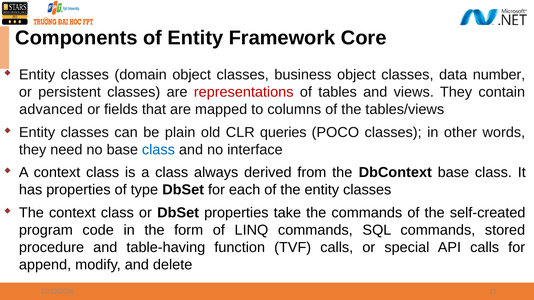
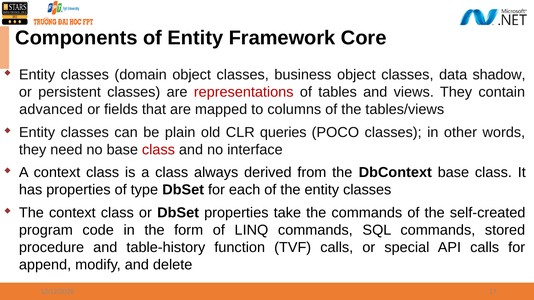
number: number -> shadow (499, 75)
class colour: blue -> red (158, 150)
table-having: table-having -> table-history (166, 248)
